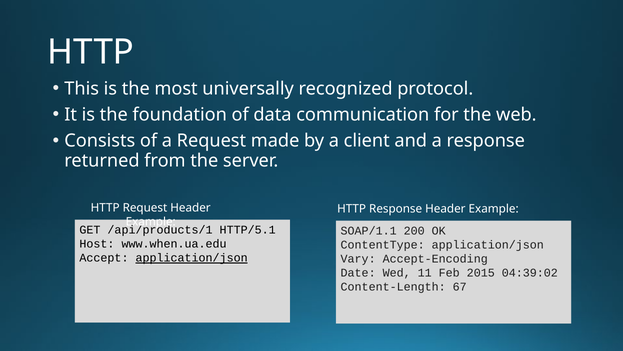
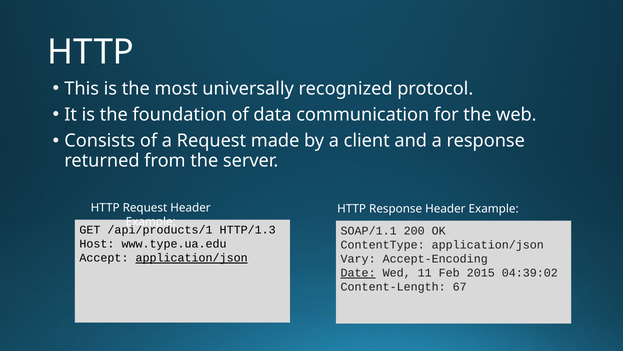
HTTP/5.1: HTTP/5.1 -> HTTP/1.3 (248, 229)
www.when.ua.edu: www.when.ua.edu -> www.type.ua.edu (174, 243)
Date underline: none -> present (358, 272)
